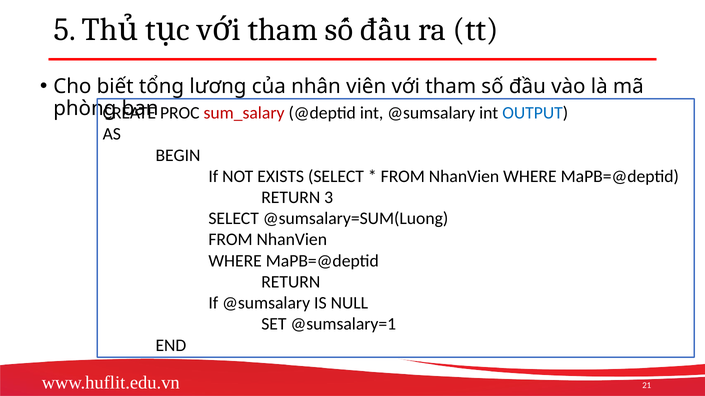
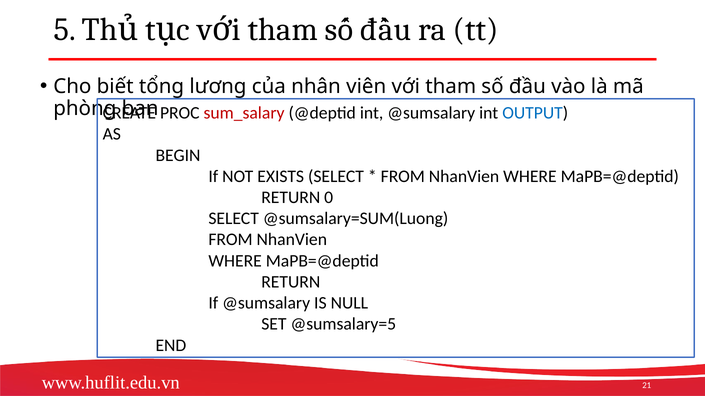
3: 3 -> 0 (329, 198)
@sumsalary=1: @sumsalary=1 -> @sumsalary=5 (343, 325)
